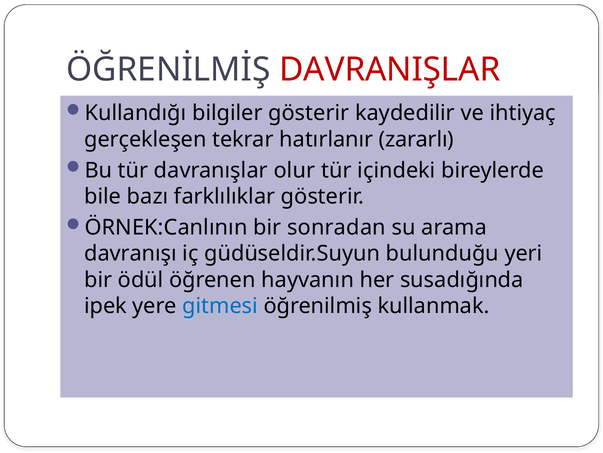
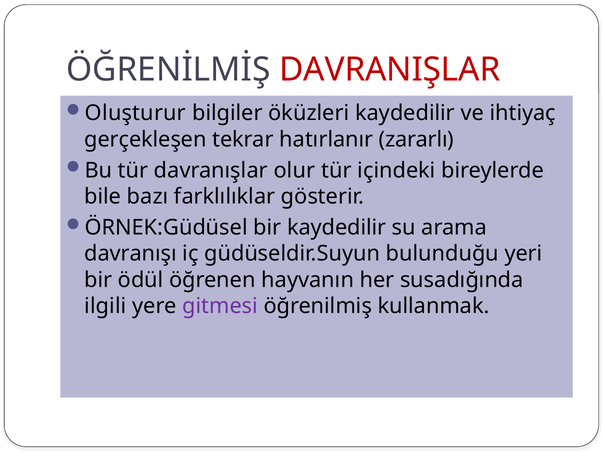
Kullandığı: Kullandığı -> Oluşturur (135, 113)
bilgiler gösterir: gösterir -> öküzleri (309, 113)
ÖRNEK:Canlının: ÖRNEK:Canlının -> ÖRNEK:Güdüsel (166, 227)
bir sonradan: sonradan -> kaydedilir (337, 227)
ipek: ipek -> ilgili (105, 306)
gitmesi colour: blue -> purple (220, 306)
